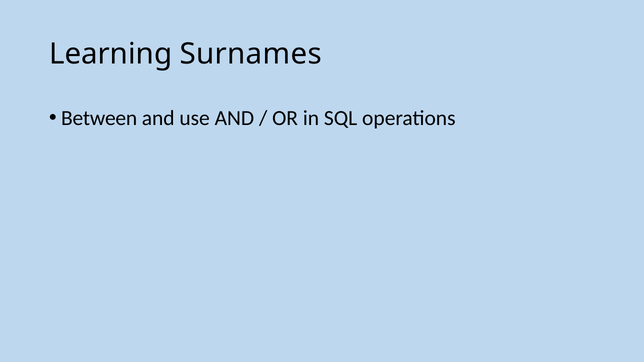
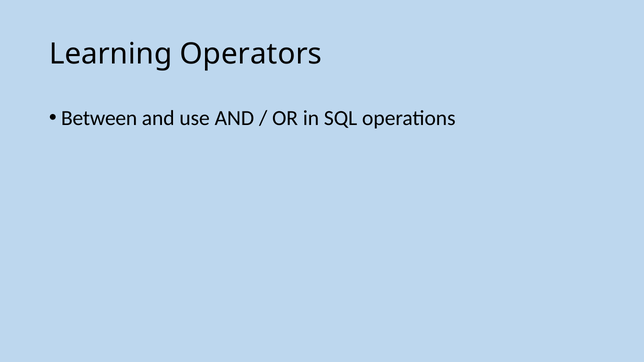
Surnames: Surnames -> Operators (251, 54)
